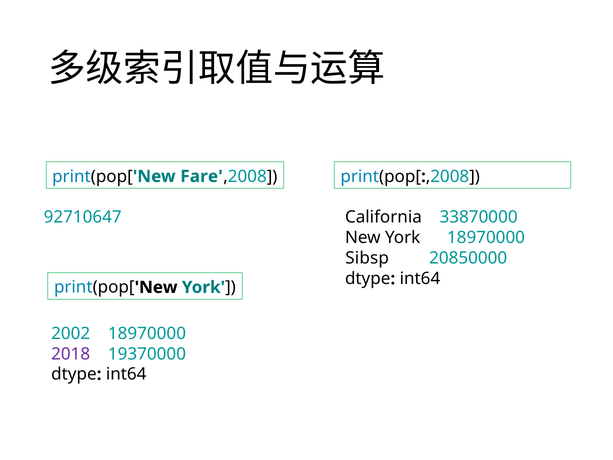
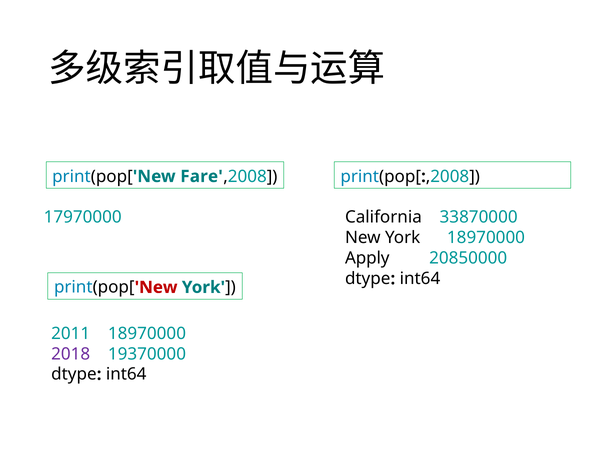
92710647: 92710647 -> 17970000 (83, 217)
Sibsp: Sibsp -> Apply (367, 258)
New colour: black -> red (156, 287)
2002: 2002 -> 2011 (71, 333)
